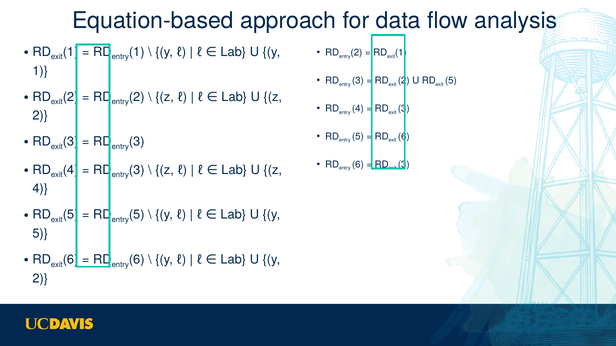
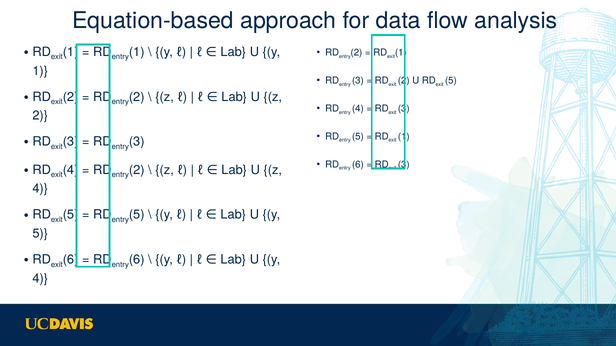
6: 6 -> 1 (404, 137)
3: 3 -> 2 (137, 170)
2: 2 -> 4 (40, 279)
